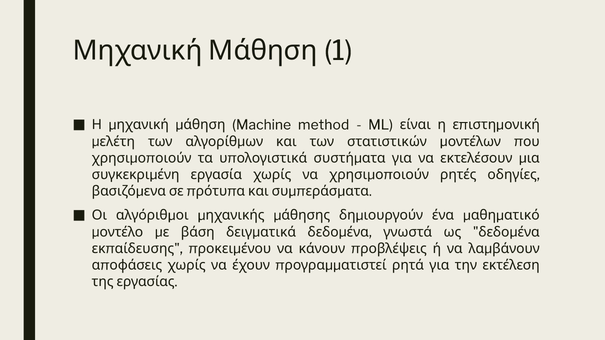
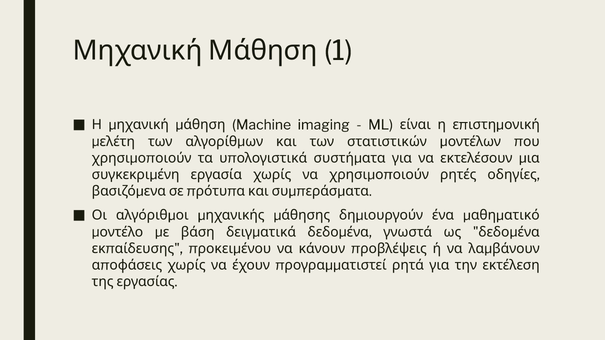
method: method -> imaging (324, 125)
